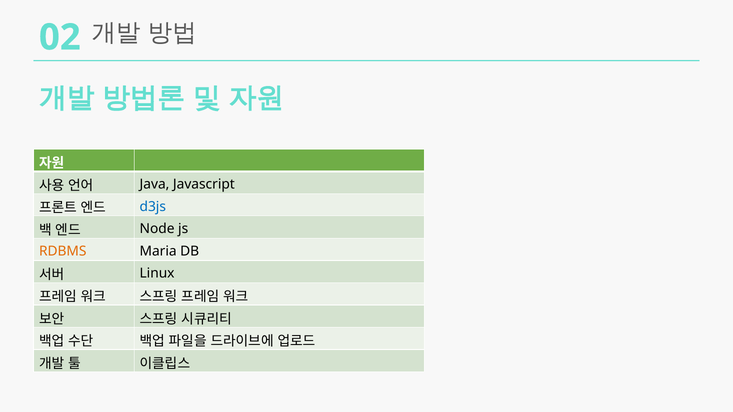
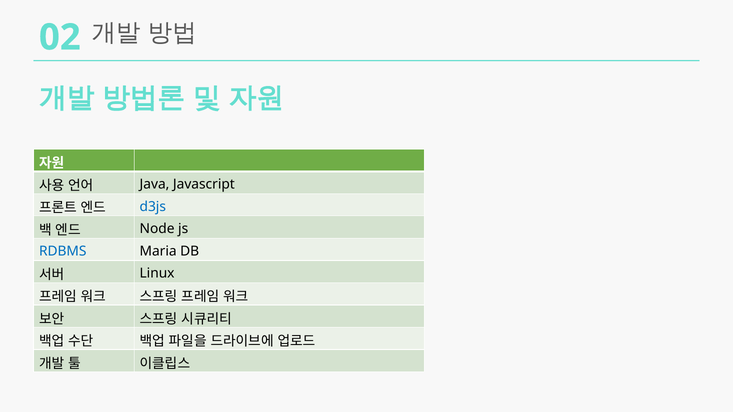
RDBMS colour: orange -> blue (63, 251)
